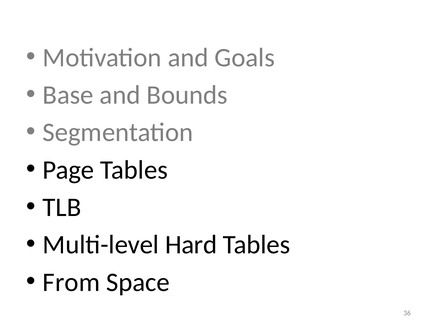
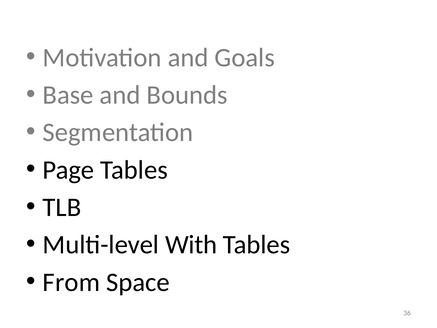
Hard: Hard -> With (191, 245)
